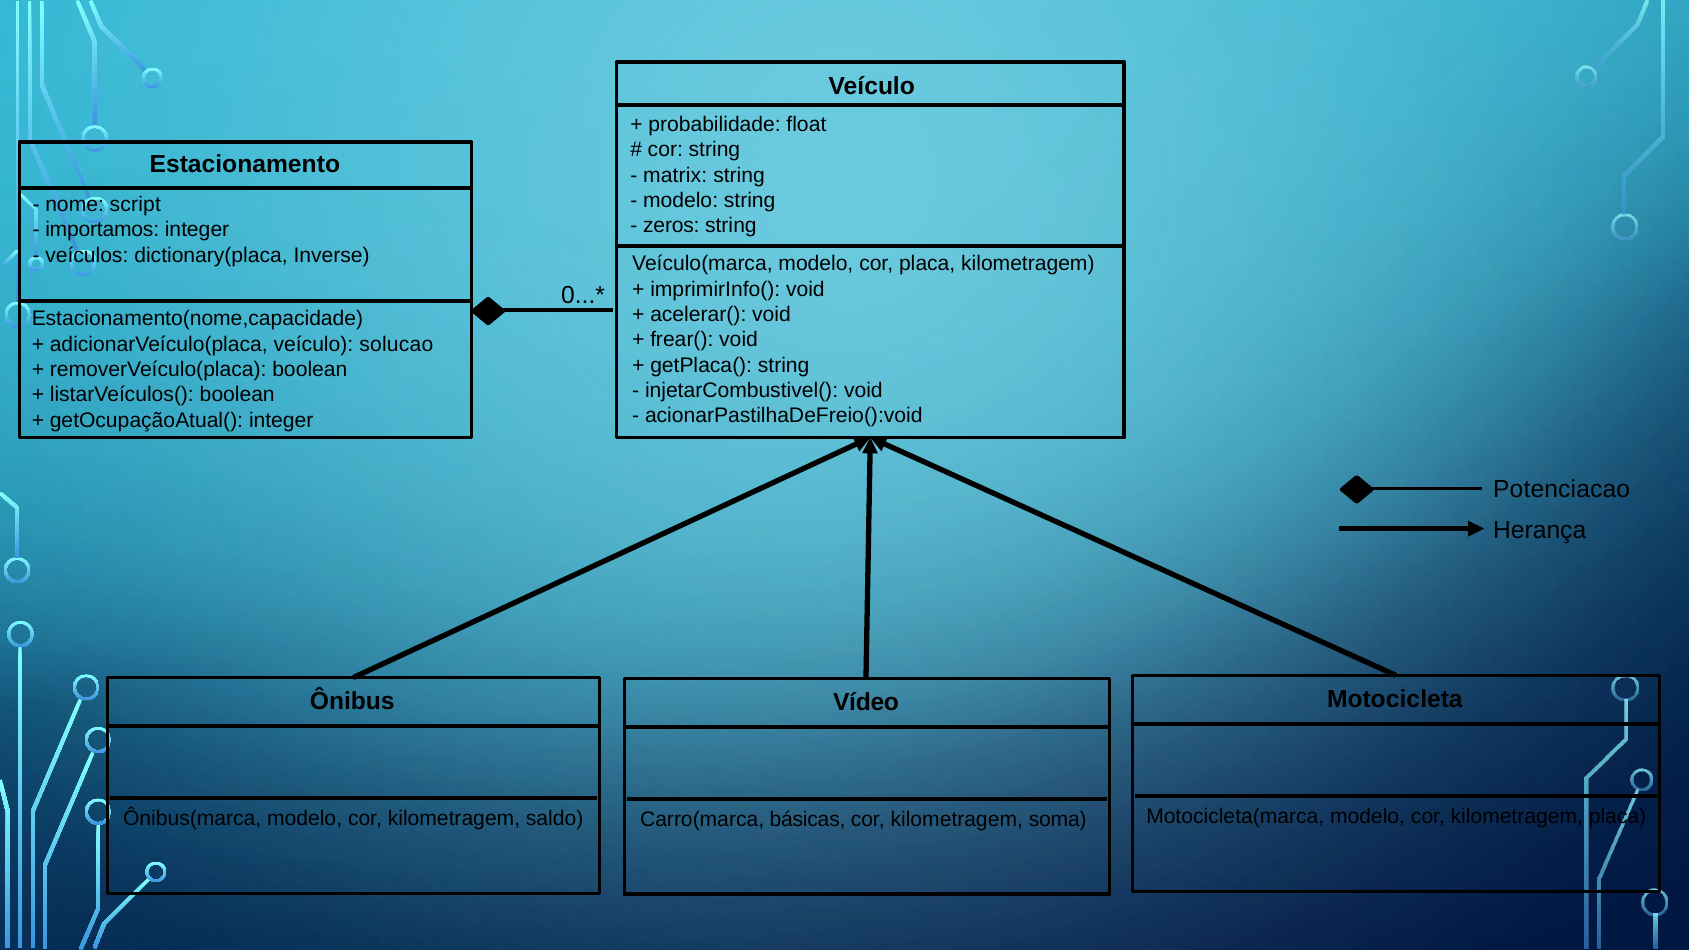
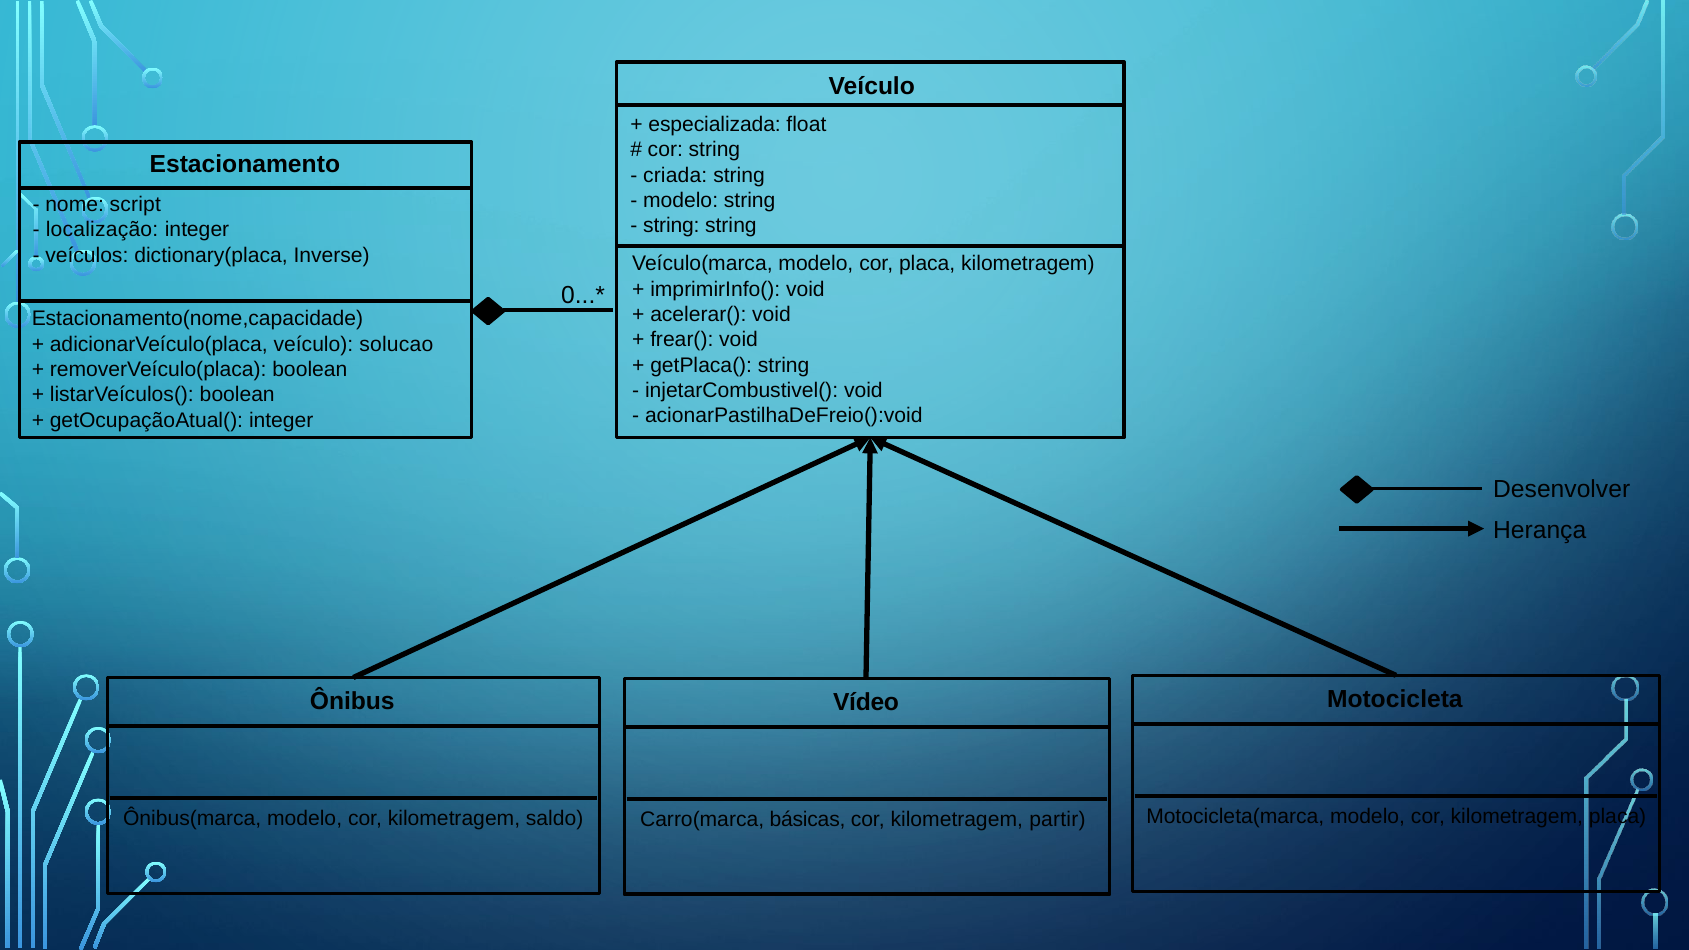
probabilidade: probabilidade -> especializada (715, 124)
matrix: matrix -> criada (675, 175)
zeros: zeros -> string (671, 226)
importamos: importamos -> localização (102, 230)
Potenciacao: Potenciacao -> Desenvolver (1562, 489)
soma: soma -> partir (1057, 819)
